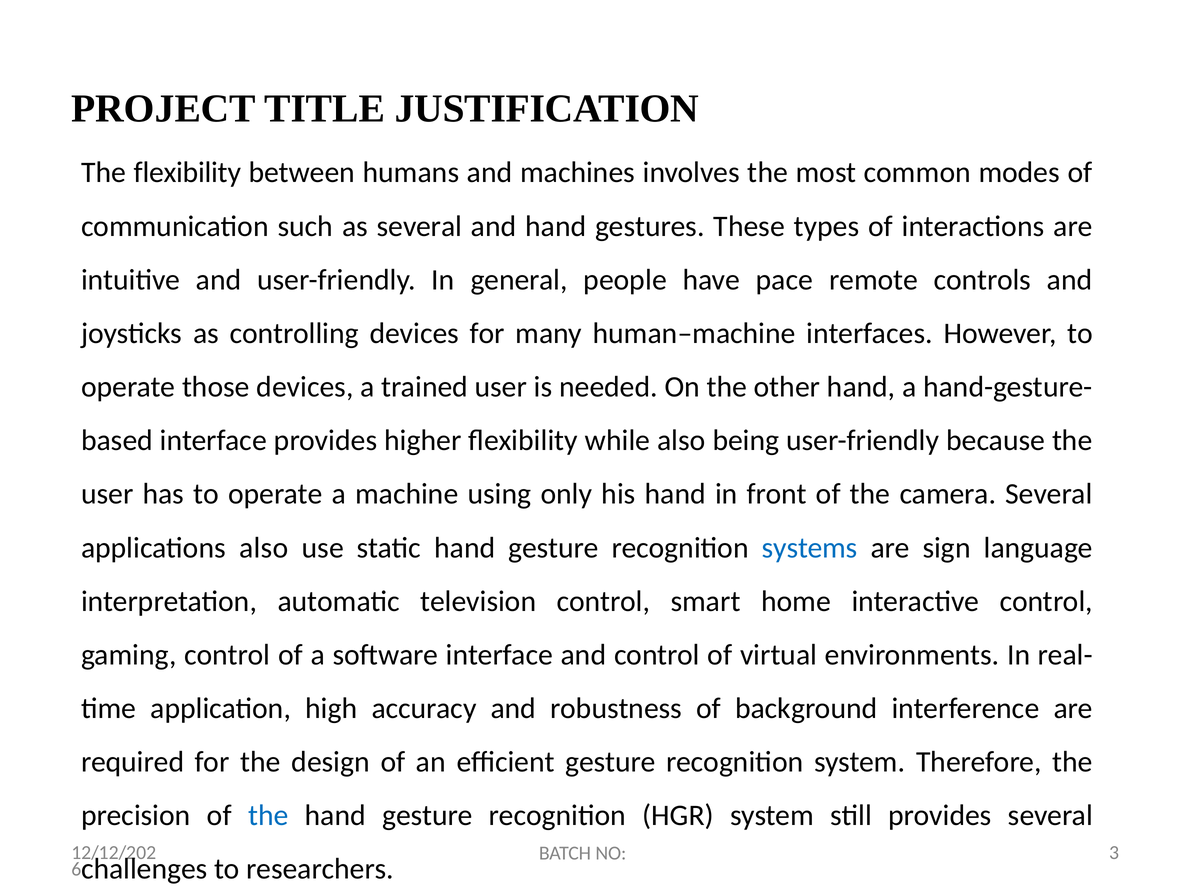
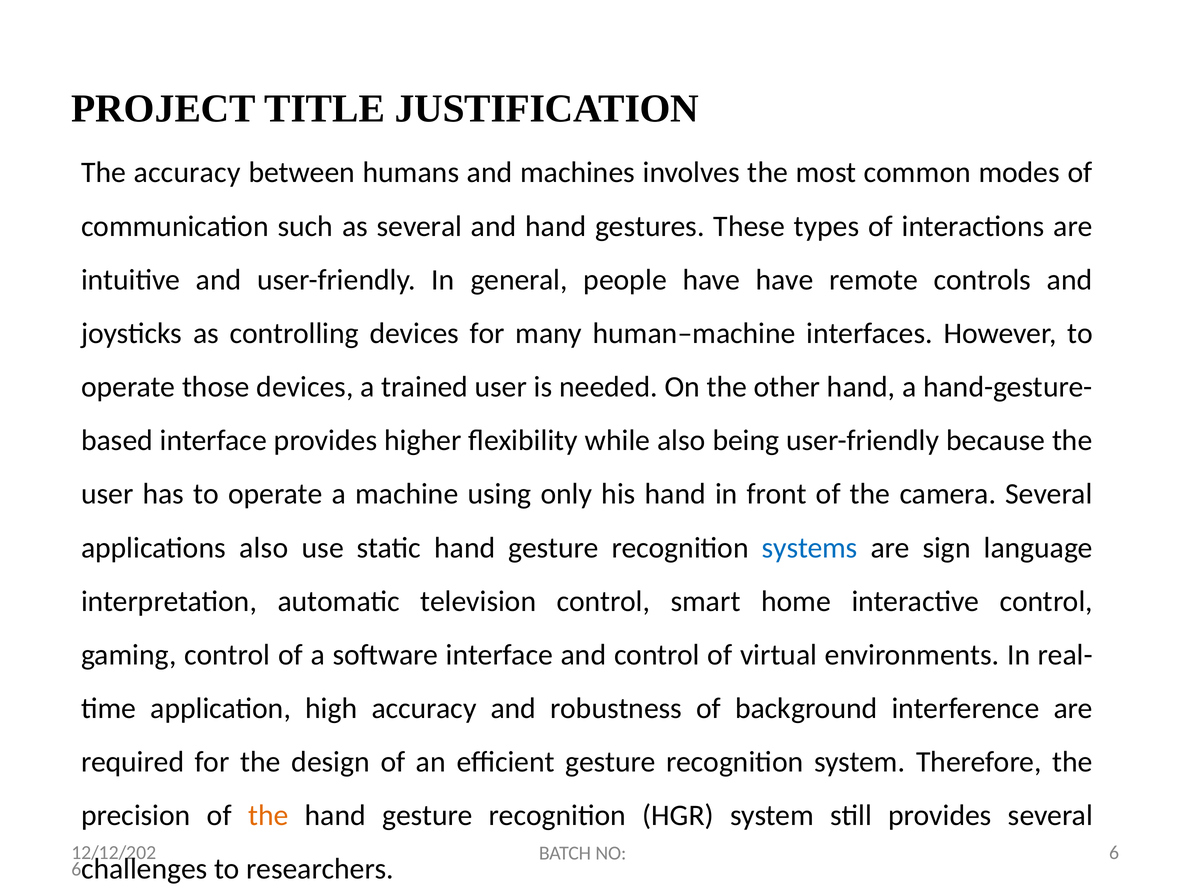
The flexibility: flexibility -> accuracy (187, 173)
have pace: pace -> have (785, 280)
the colour: blue -> orange (268, 815)
NO 3: 3 -> 6 (1114, 852)
